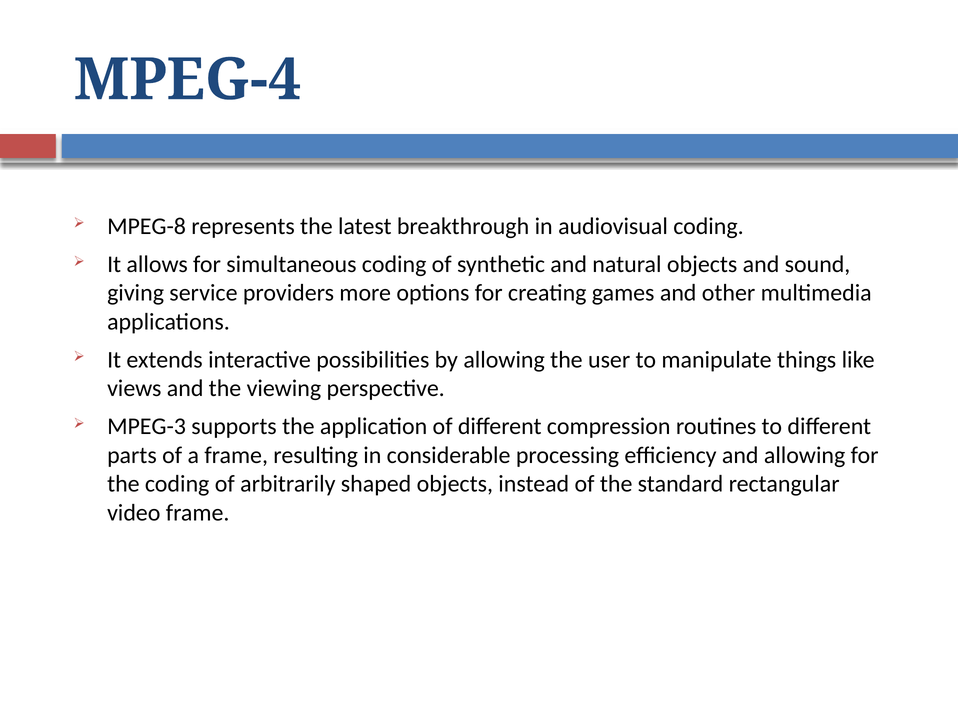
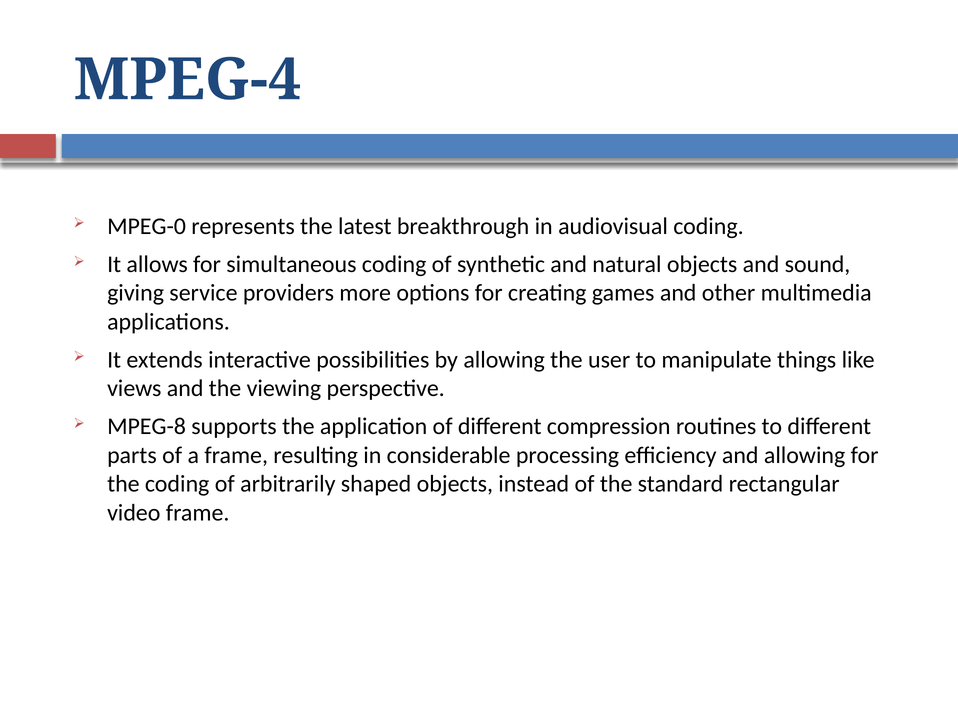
MPEG-8: MPEG-8 -> MPEG-0 (147, 226)
MPEG-3: MPEG-3 -> MPEG-8 (147, 427)
